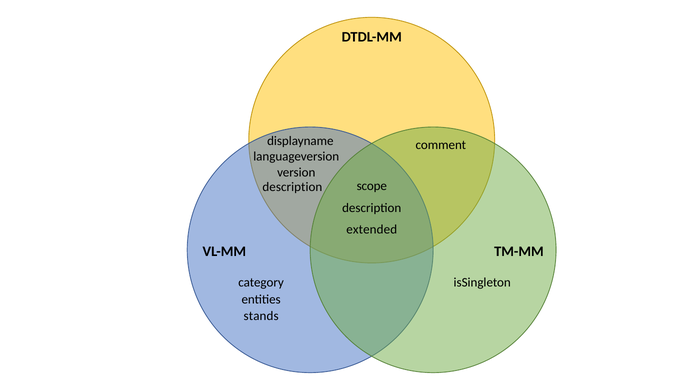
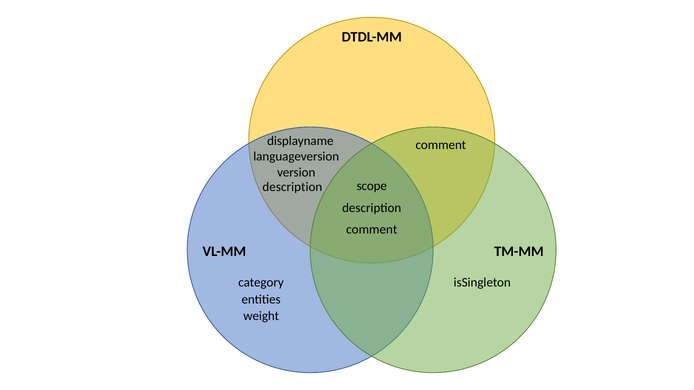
extended: extended -> comment (372, 230)
stands: stands -> weight (261, 316)
